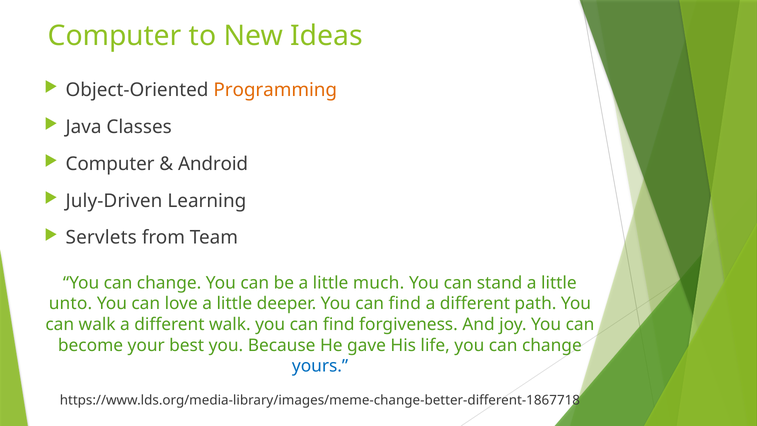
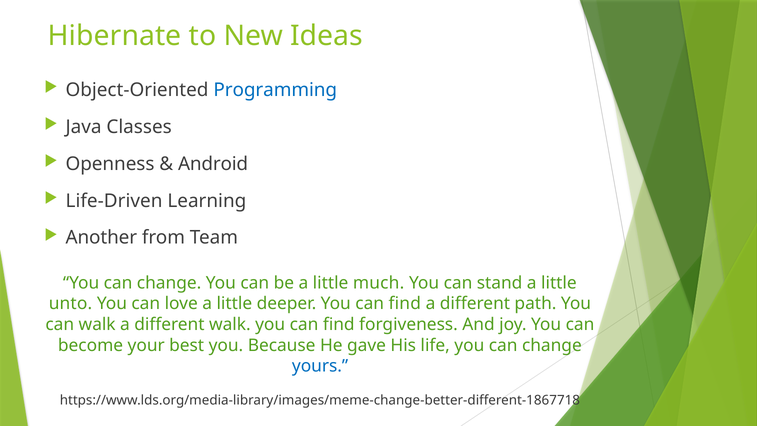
Computer: Computer -> Hibernate (115, 36)
Programming colour: orange -> blue (275, 90)
Computer: Computer -> Openness (110, 164)
July-Driven: July-Driven -> Life-Driven (114, 201)
Servlets: Servlets -> Another (101, 238)
